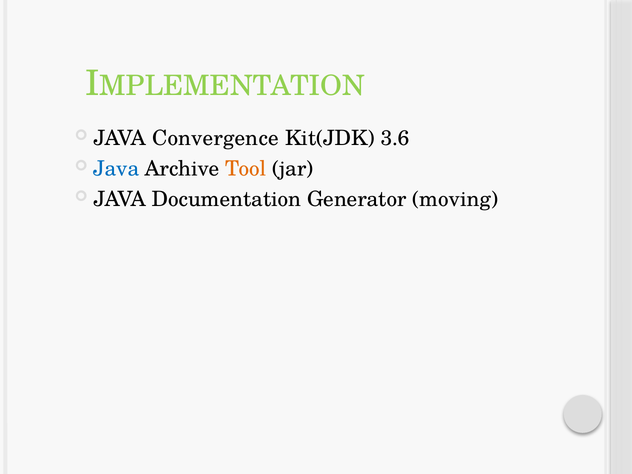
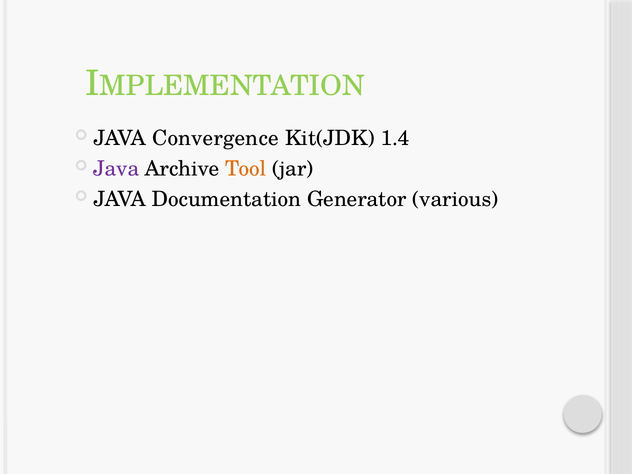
3.6: 3.6 -> 1.4 (395, 138)
Java colour: blue -> purple (116, 169)
moving: moving -> various (455, 199)
